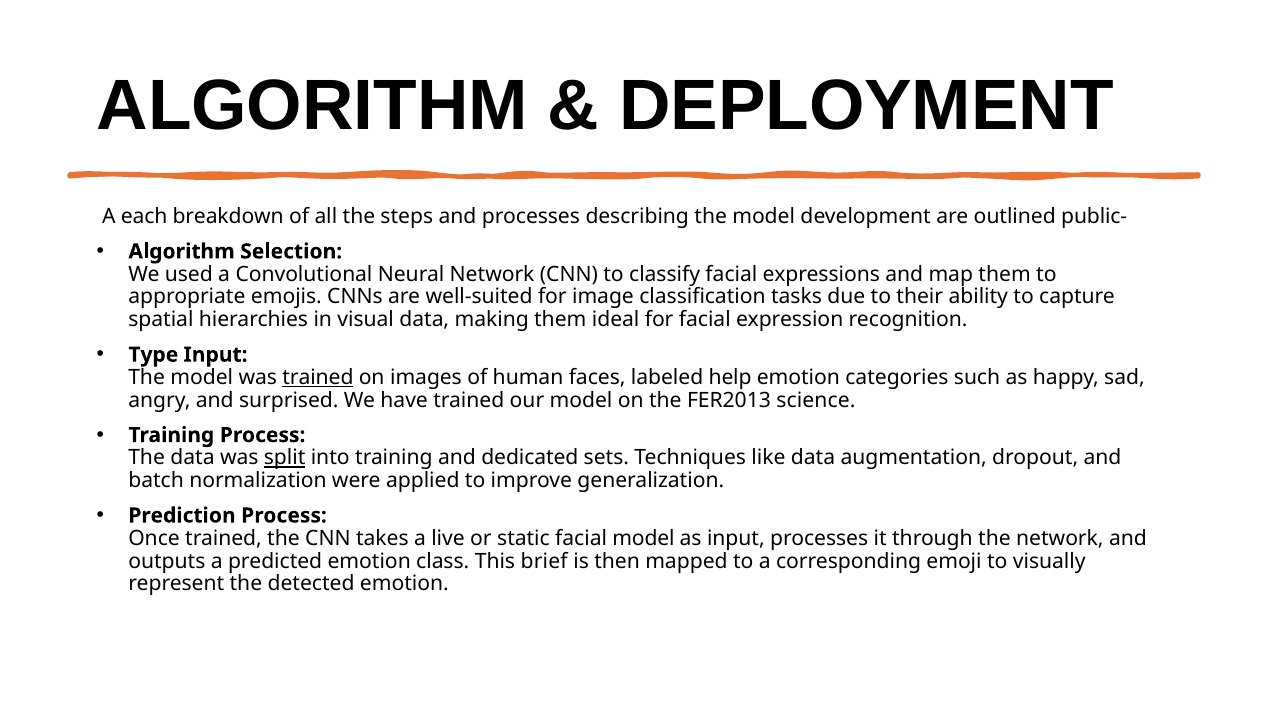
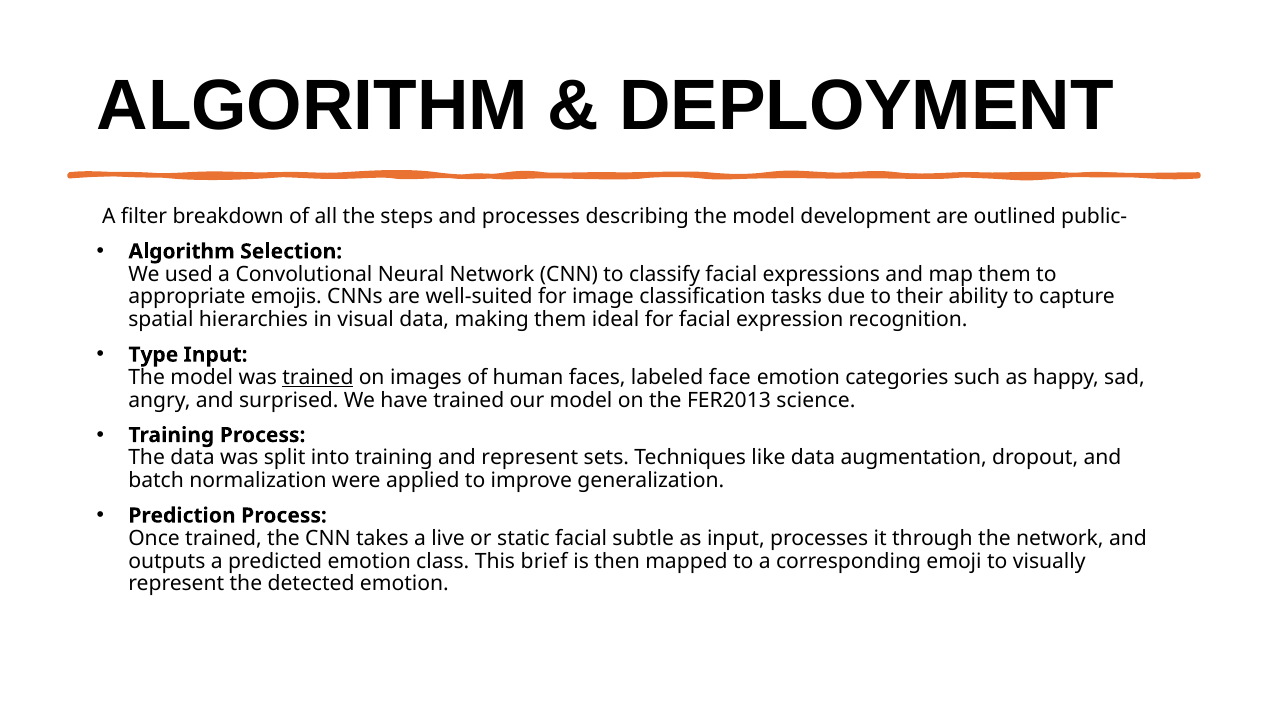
each: each -> filter (144, 217)
help: help -> face (730, 378)
split underline: present -> none (285, 458)
and dedicated: dedicated -> represent (530, 458)
facial model: model -> subtle (643, 539)
